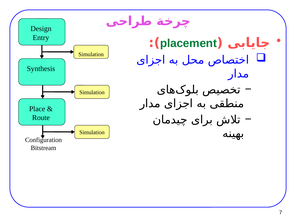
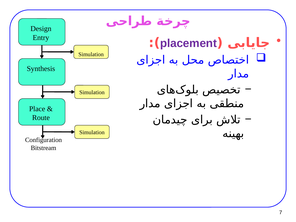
placement colour: green -> purple (188, 43)
